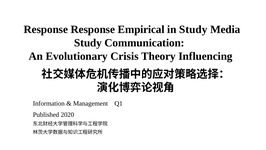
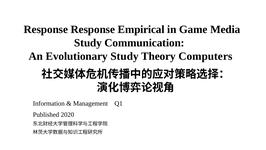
in Study: Study -> Game (193, 29)
Evolutionary Crisis: Crisis -> Study (125, 56)
Influencing: Influencing -> Computers (205, 56)
